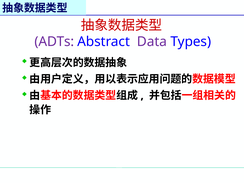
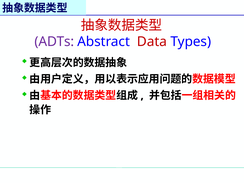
Data colour: purple -> red (152, 42)
